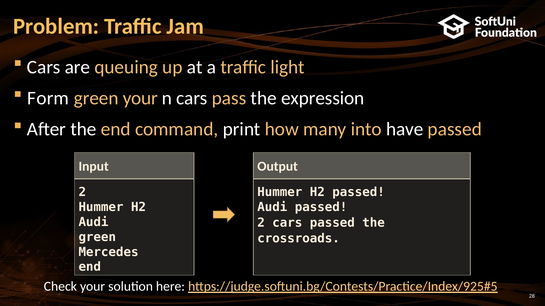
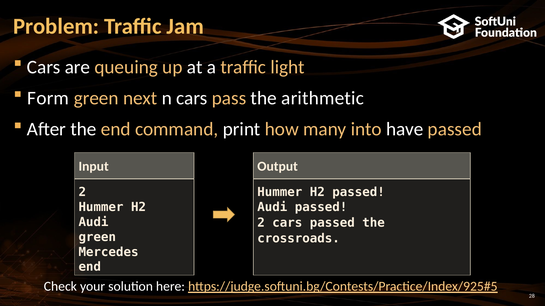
green your: your -> next (140, 98)
expression: expression -> arithmetic (323, 98)
